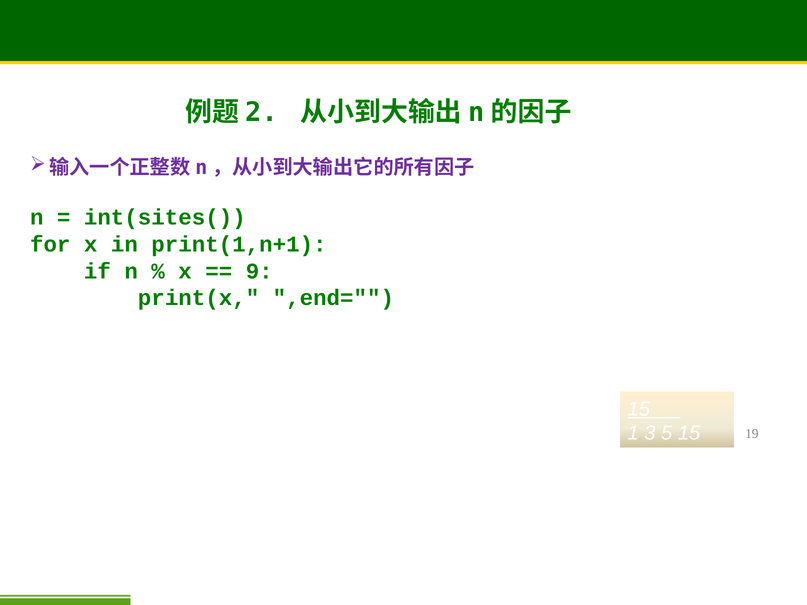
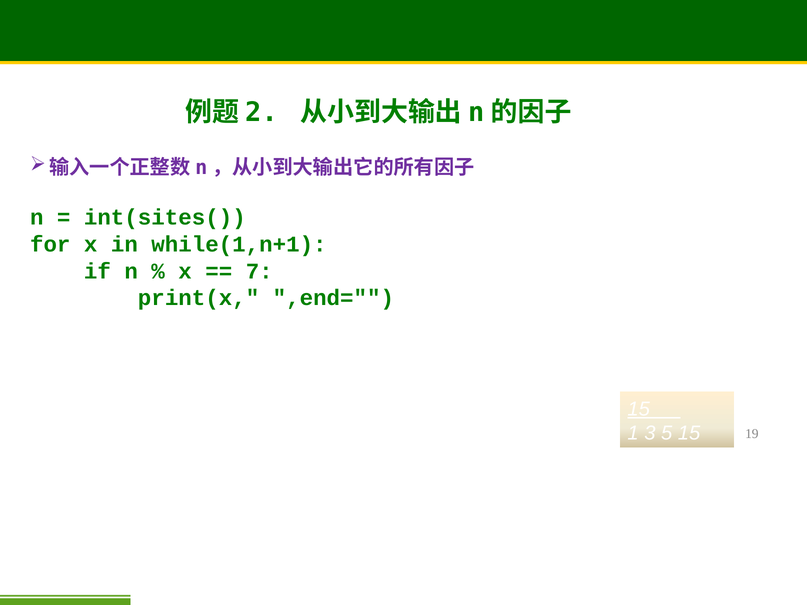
print(1,n+1: print(1,n+1 -> while(1,n+1 (239, 244)
9: 9 -> 7 (259, 271)
